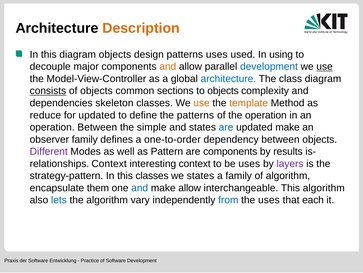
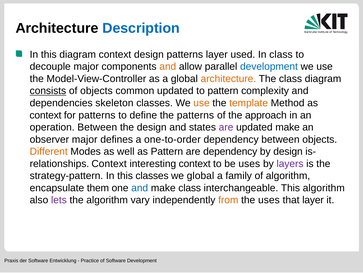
Description colour: orange -> blue (141, 28)
diagram objects: objects -> context (115, 54)
patterns uses: uses -> layer (217, 54)
In using: using -> class (281, 54)
use underline: present -> none (325, 66)
architecture colour: blue -> orange (228, 79)
common sections: sections -> updated (175, 91)
to objects: objects -> pattern (223, 91)
reduce: reduce -> context (45, 115)
for updated: updated -> patterns (97, 115)
the operation: operation -> approach (266, 115)
the simple: simple -> design (152, 127)
are colour: blue -> purple (226, 127)
observer family: family -> major (85, 139)
Different colour: purple -> orange (49, 151)
are components: components -> dependency (230, 151)
by results: results -> design (288, 151)
we states: states -> global (200, 175)
make allow: allow -> class (190, 187)
lets colour: blue -> purple (59, 200)
from colour: blue -> orange (228, 200)
that each: each -> layer (313, 200)
